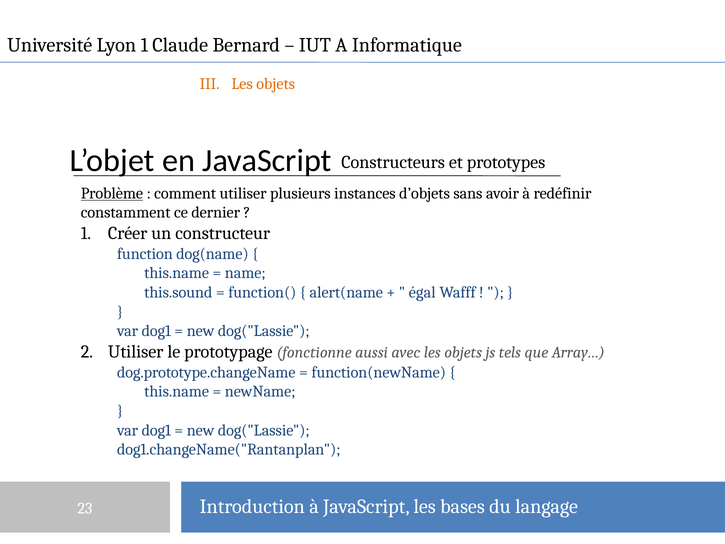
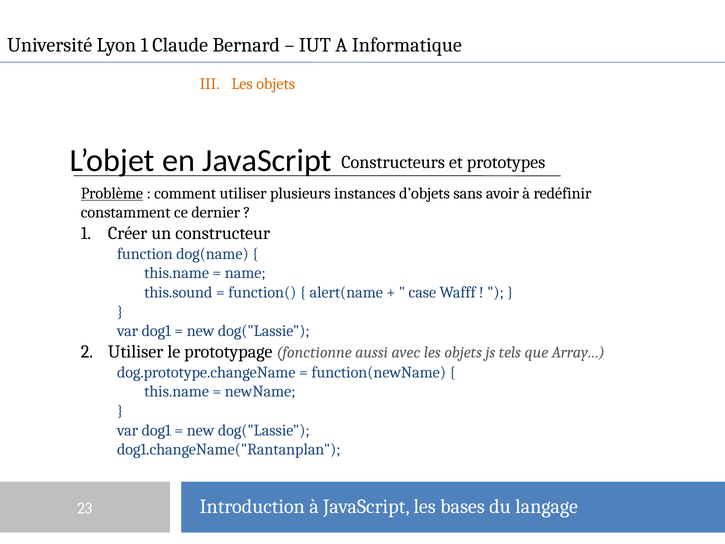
égal: égal -> case (422, 292)
